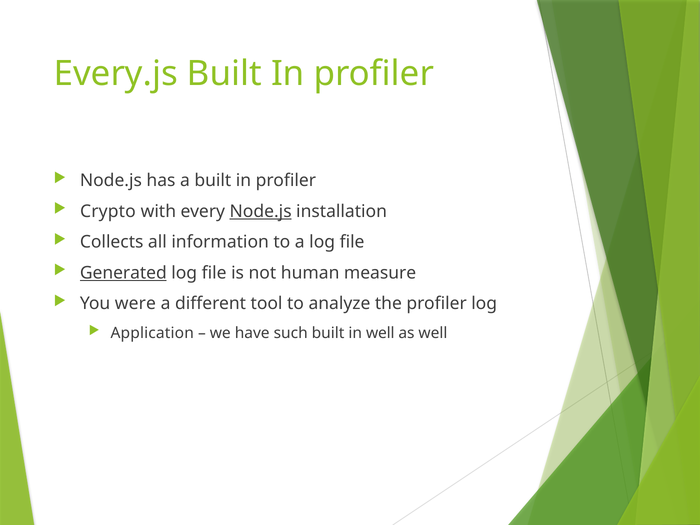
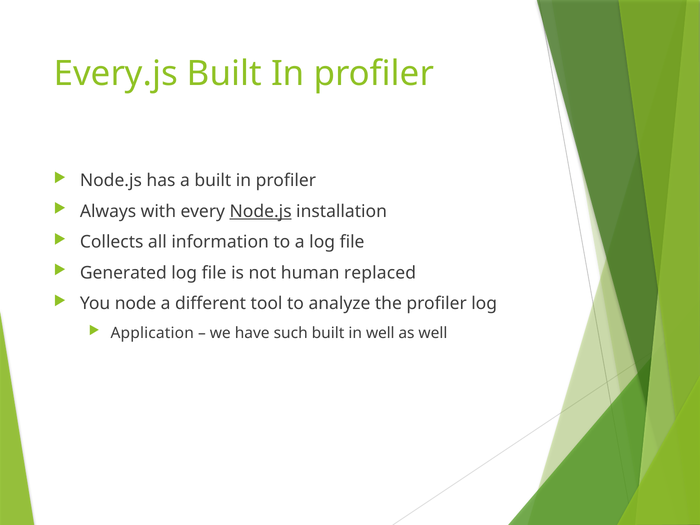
Crypto: Crypto -> Always (108, 211)
Generated underline: present -> none (123, 273)
measure: measure -> replaced (380, 273)
were: were -> node (136, 304)
